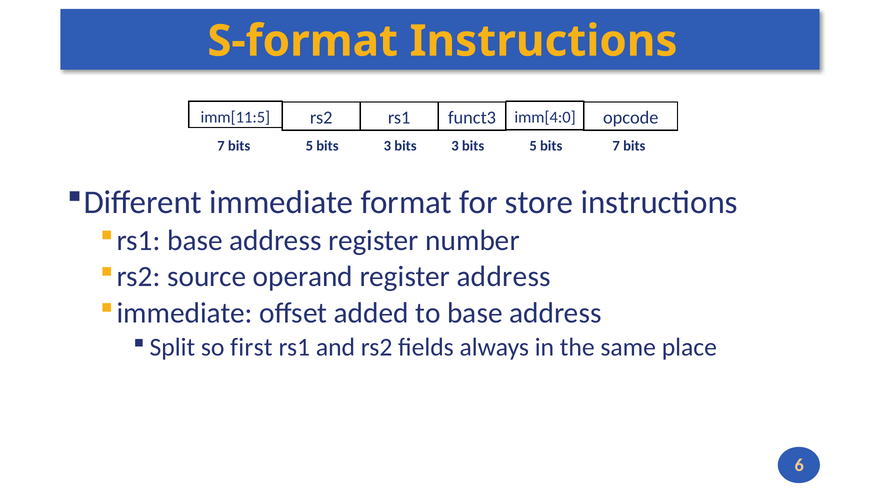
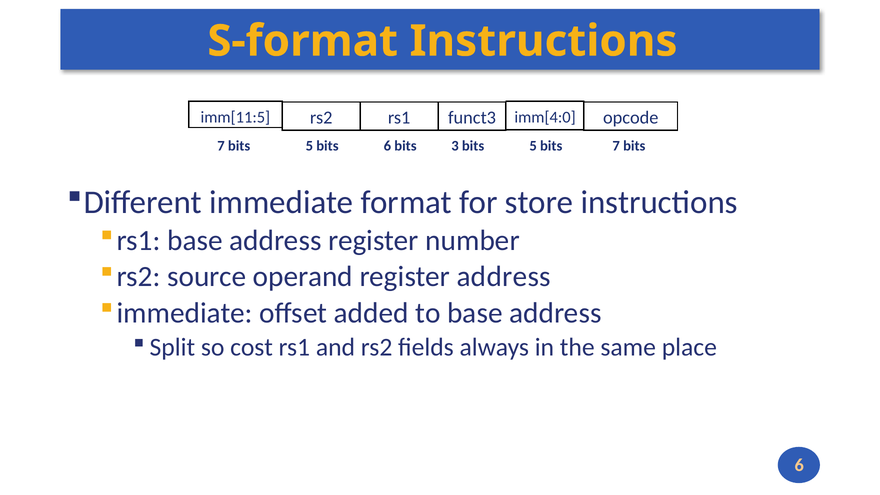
3: 3 -> 6 (387, 146)
first: first -> cost (252, 347)
